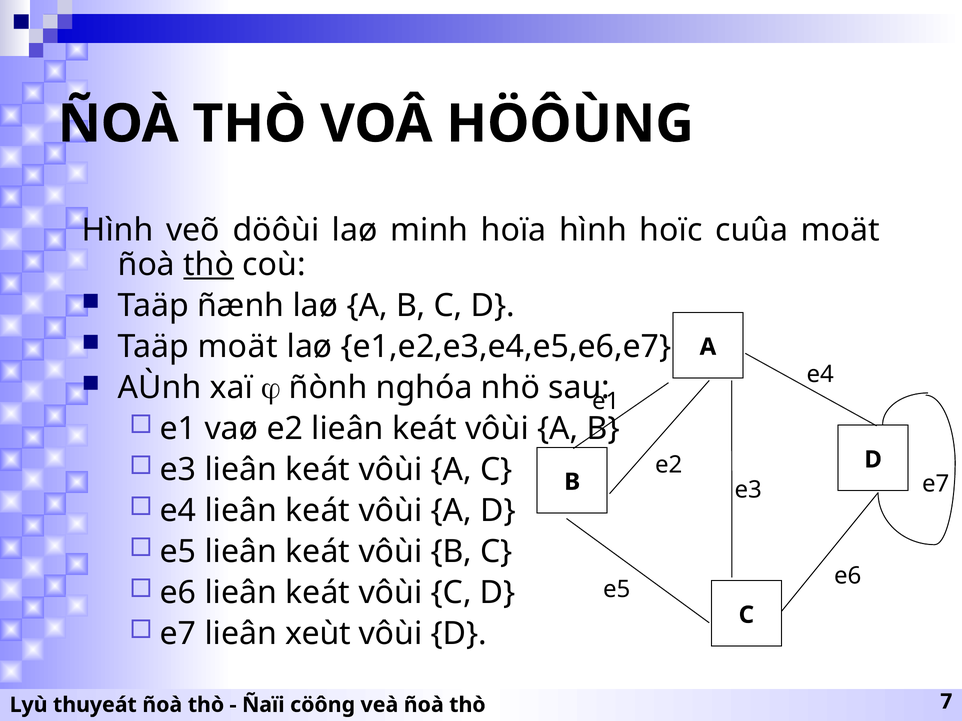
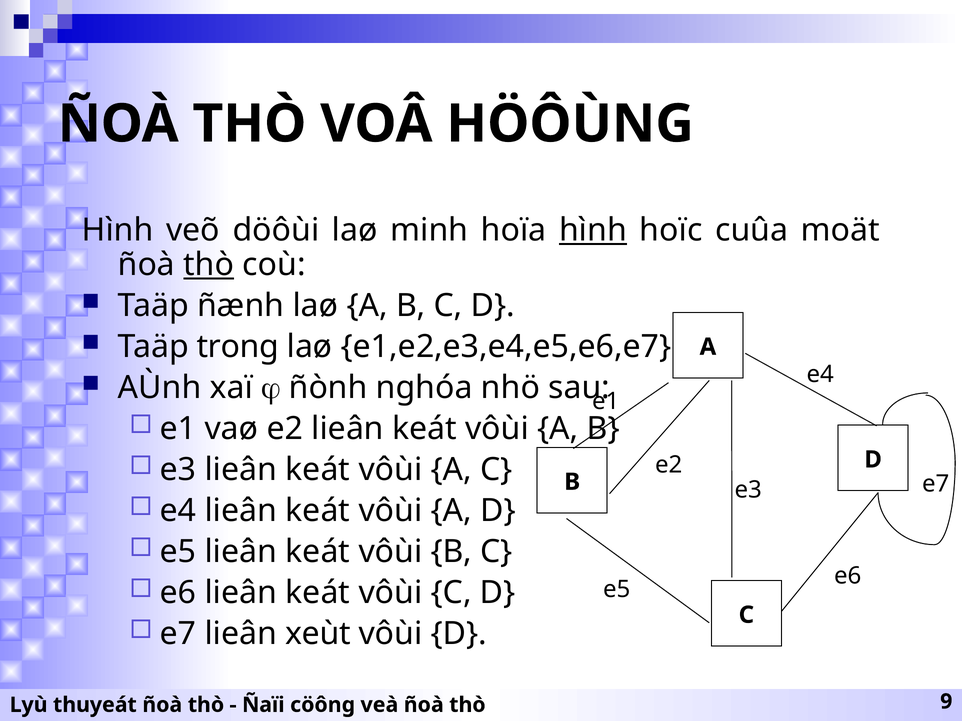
hình underline: none -> present (593, 230)
Taäp moät: moät -> trong (238, 347)
7: 7 -> 9 (946, 702)
